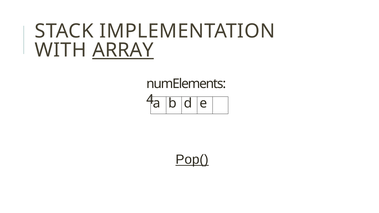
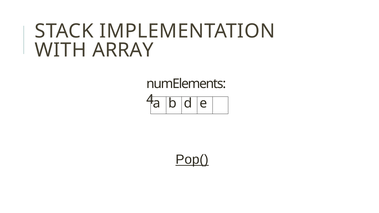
ARRAY underline: present -> none (123, 50)
